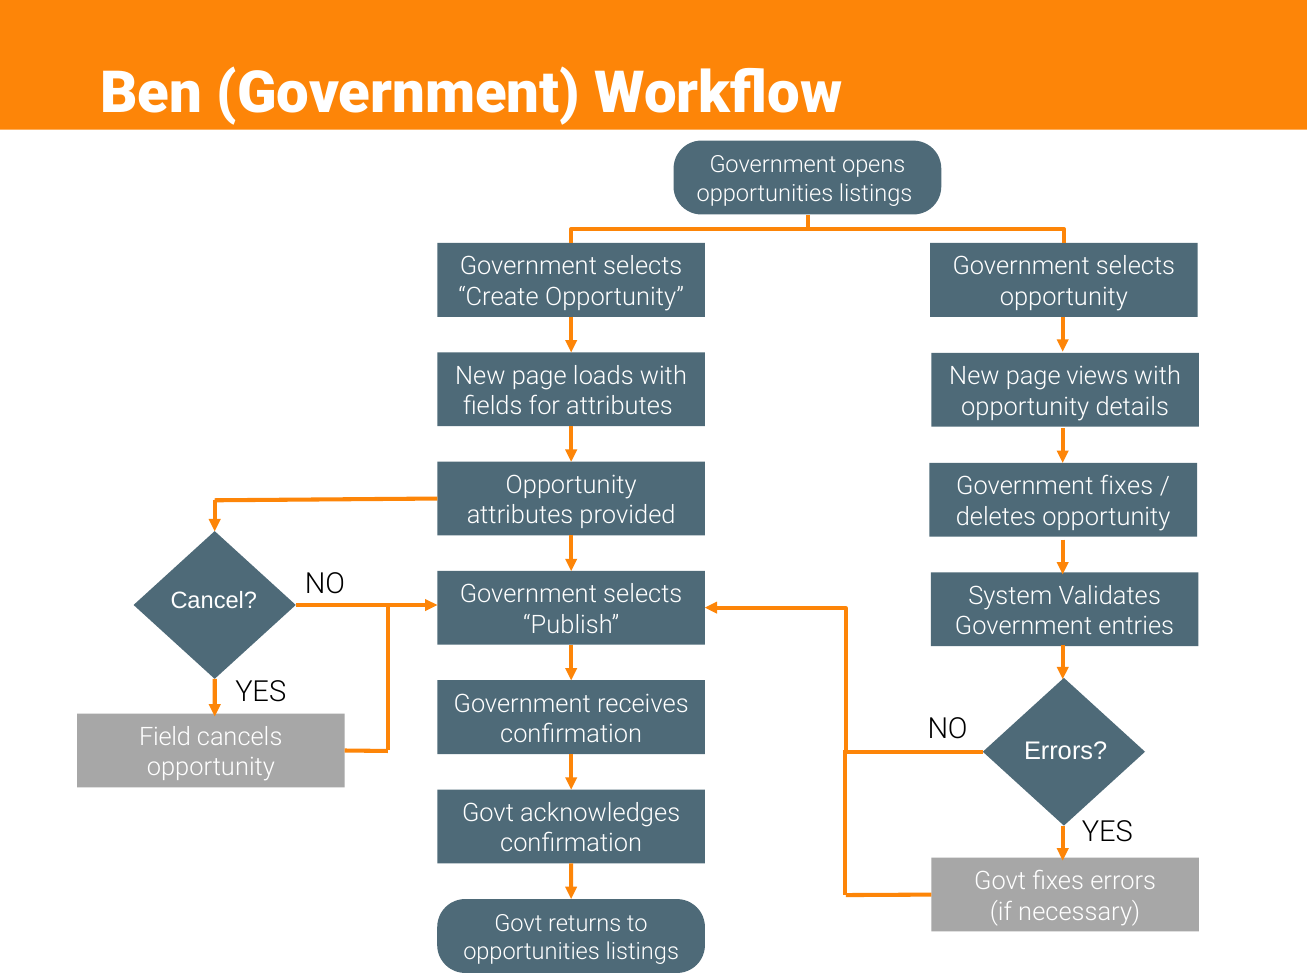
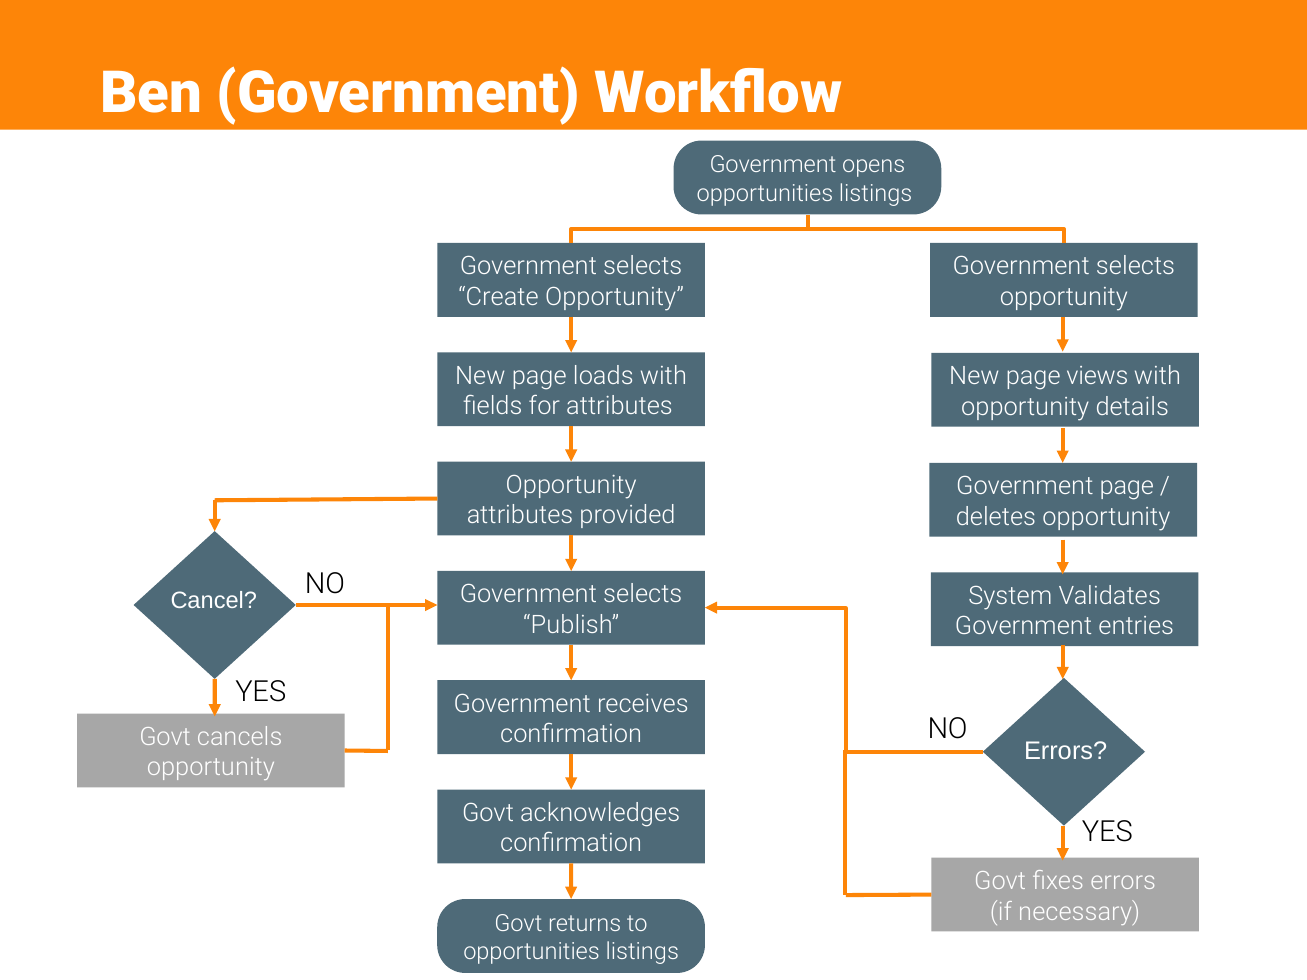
Government fixes: fixes -> page (1127, 486)
Field: Field -> Govt (165, 737)
